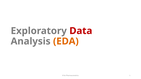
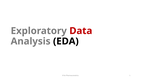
EDA colour: orange -> black (66, 41)
